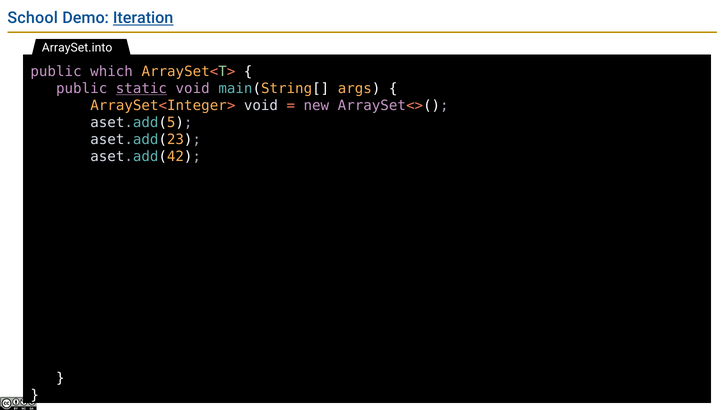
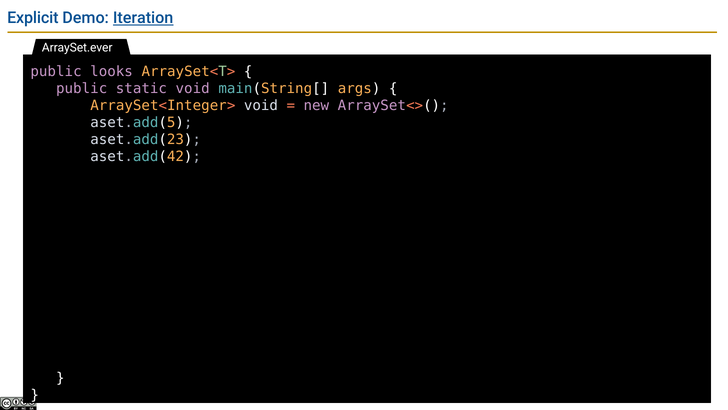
School: School -> Explicit (33, 18)
ArraySet.into: ArraySet.into -> ArraySet.ever (77, 48)
which: which -> looks (112, 71)
static underline: present -> none (141, 88)
